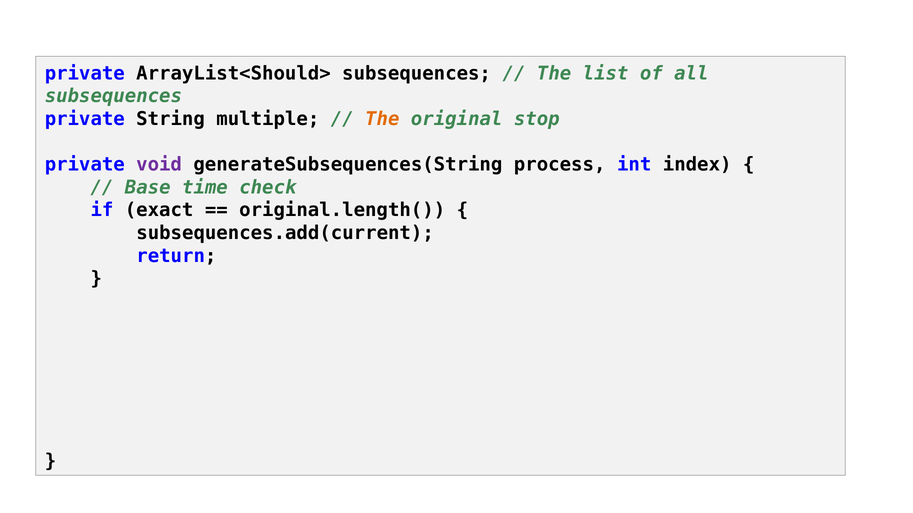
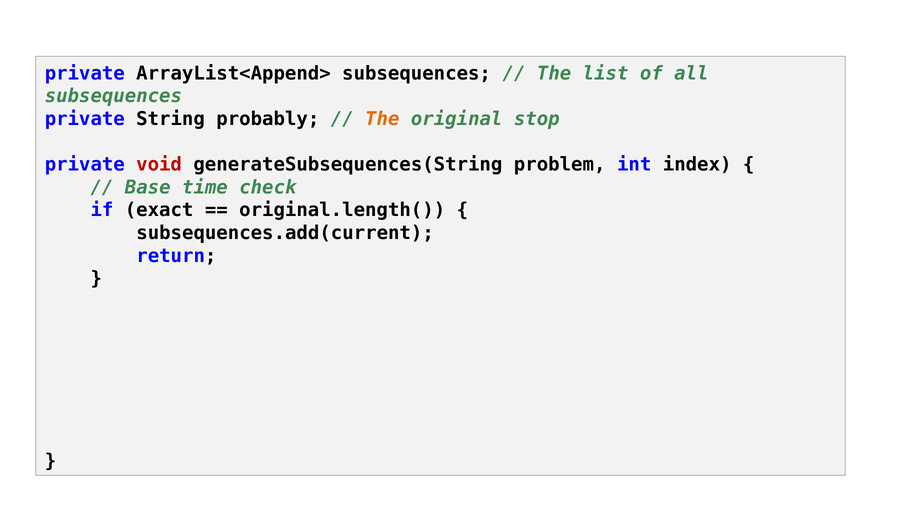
ArrayList<Should>: ArrayList<Should> -> ArrayList<Append> (233, 73)
multiple: multiple -> probably (268, 119)
void colour: purple -> red (159, 165)
process: process -> problem (560, 165)
